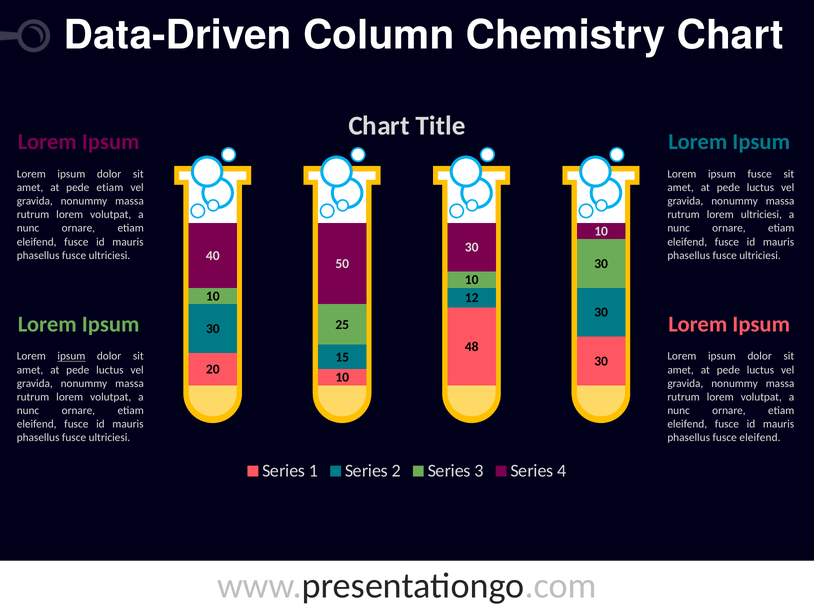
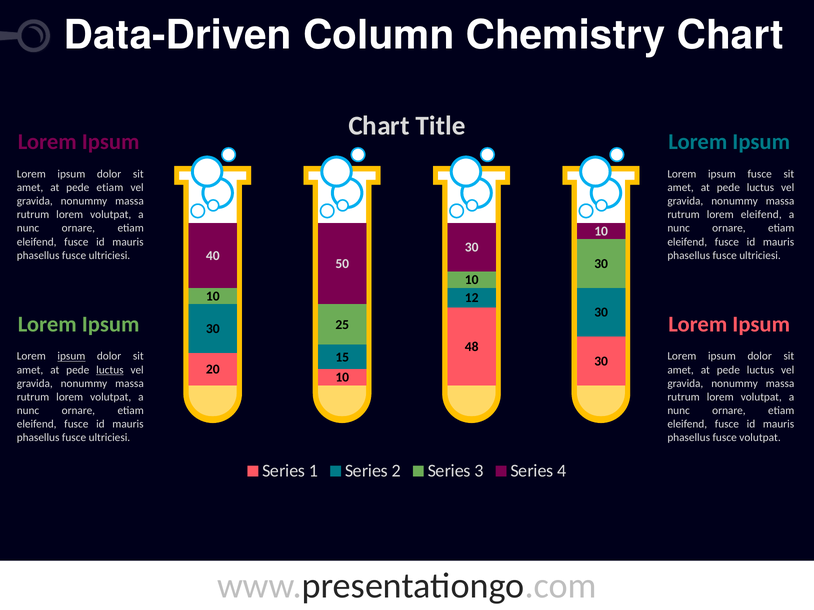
lorem ultriciesi: ultriciesi -> eleifend (761, 215)
luctus underline: none -> present (110, 370)
fusce eleifend: eleifend -> volutpat (760, 438)
